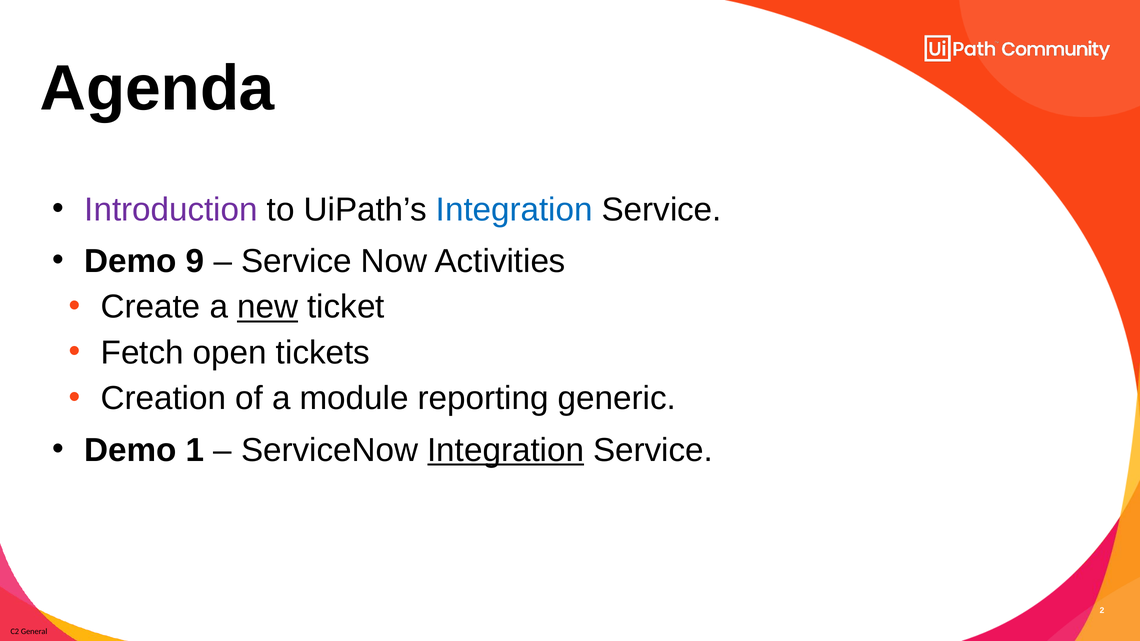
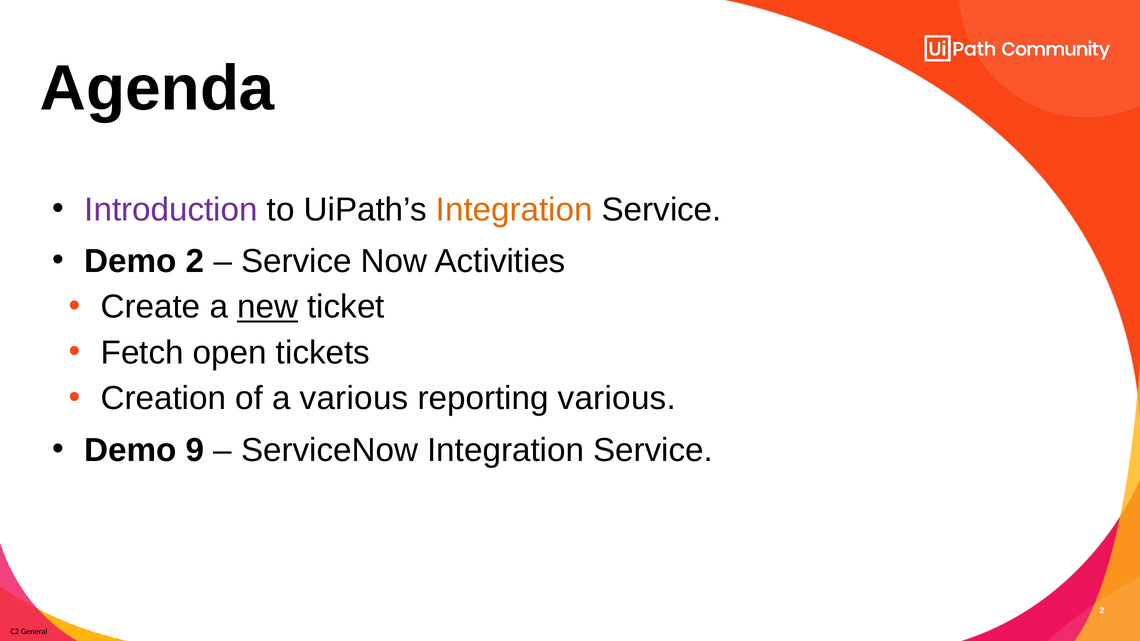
Integration colour: blue -> orange (514, 210)
Demo 9: 9 -> 2 (195, 261)
a module: module -> various (354, 399)
reporting generic: generic -> various (617, 399)
1: 1 -> 9 (195, 450)
Integration underline: present -> none (506, 450)
